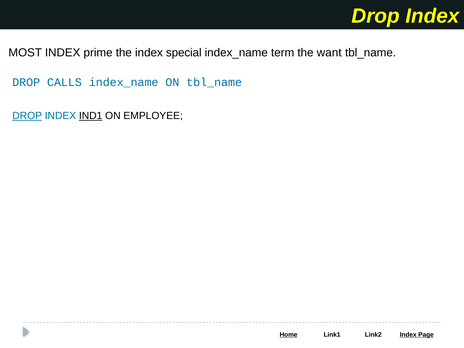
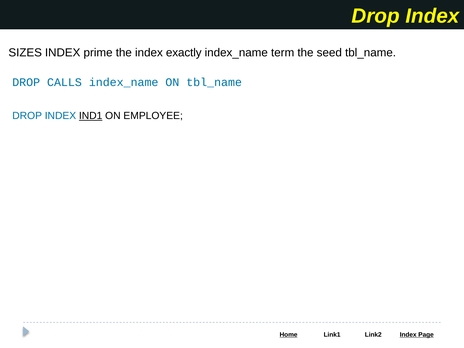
MOST: MOST -> SIZES (25, 53)
special: special -> exactly (184, 53)
want: want -> seed (329, 53)
DROP underline: present -> none (27, 116)
